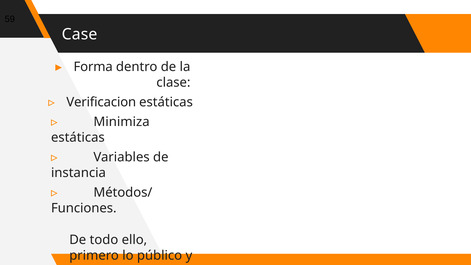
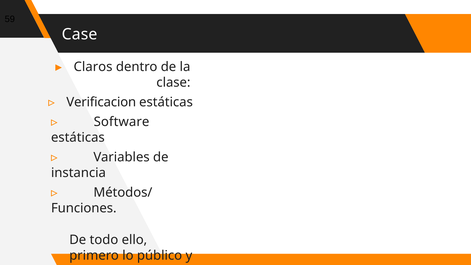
Forma: Forma -> Claros (93, 67)
Minimiza: Minimiza -> Software (122, 122)
